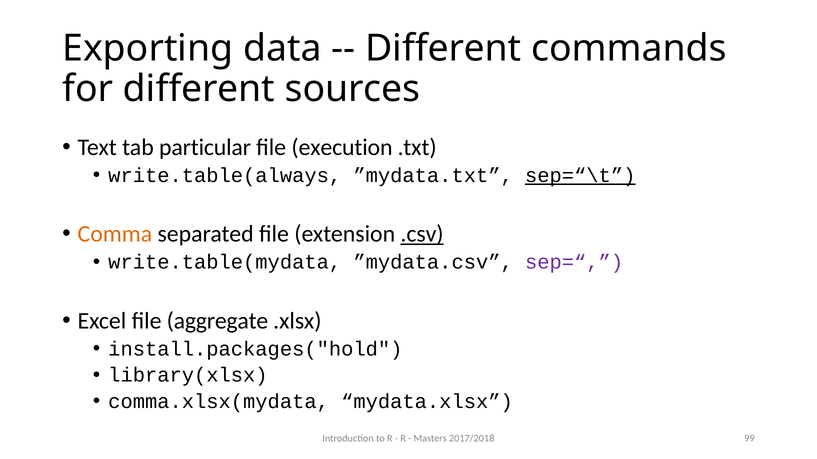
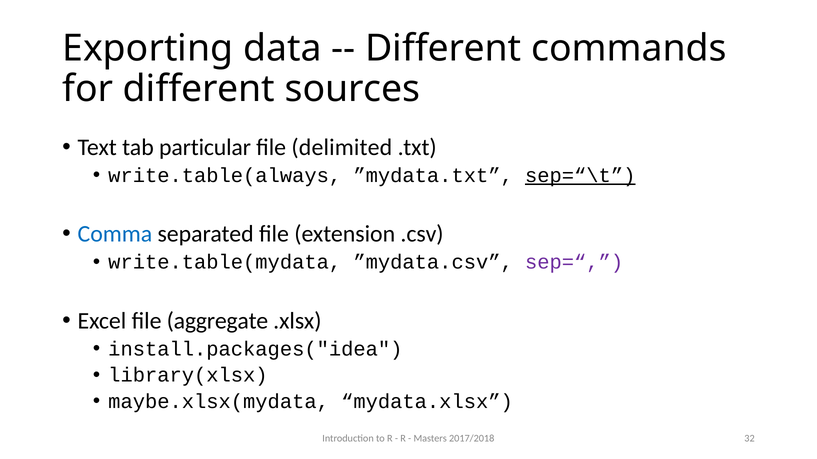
execution: execution -> delimited (342, 147)
Comma colour: orange -> blue (115, 234)
.csv underline: present -> none (422, 234)
install.packages("hold: install.packages("hold -> install.packages("idea (255, 349)
comma.xlsx(mydata: comma.xlsx(mydata -> maybe.xlsx(mydata (219, 402)
99: 99 -> 32 (750, 439)
